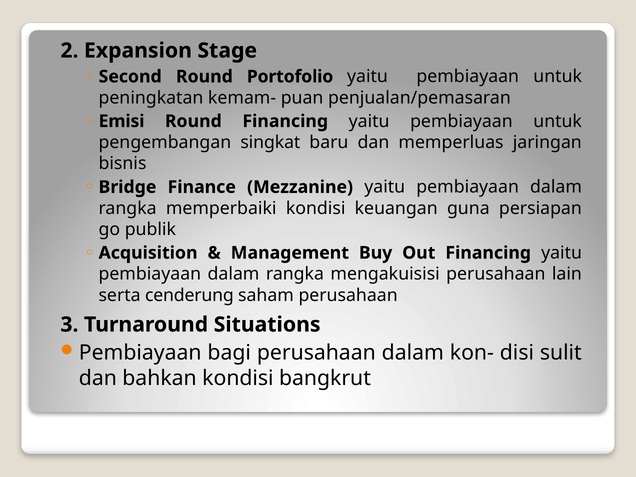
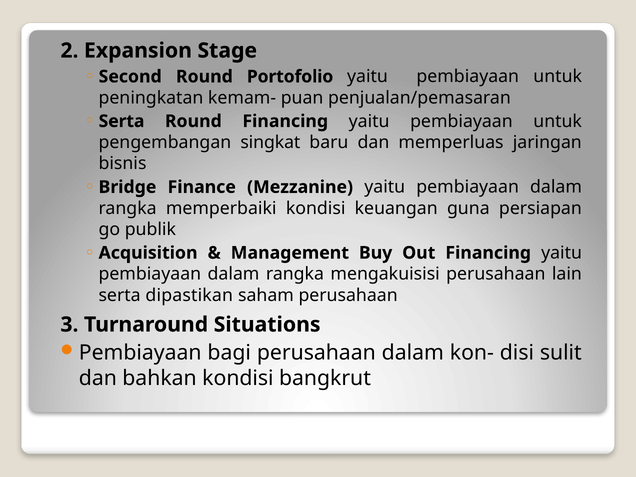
Emisi: Emisi -> Serta (122, 121)
cenderung: cenderung -> dipastikan (189, 295)
